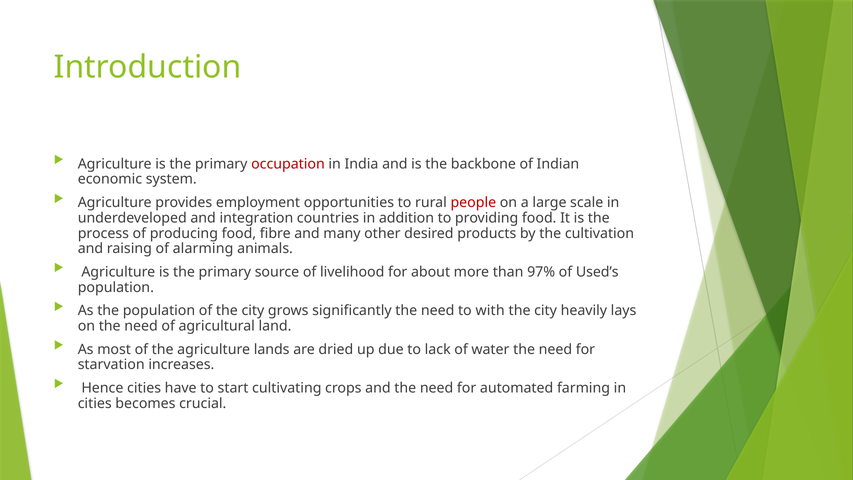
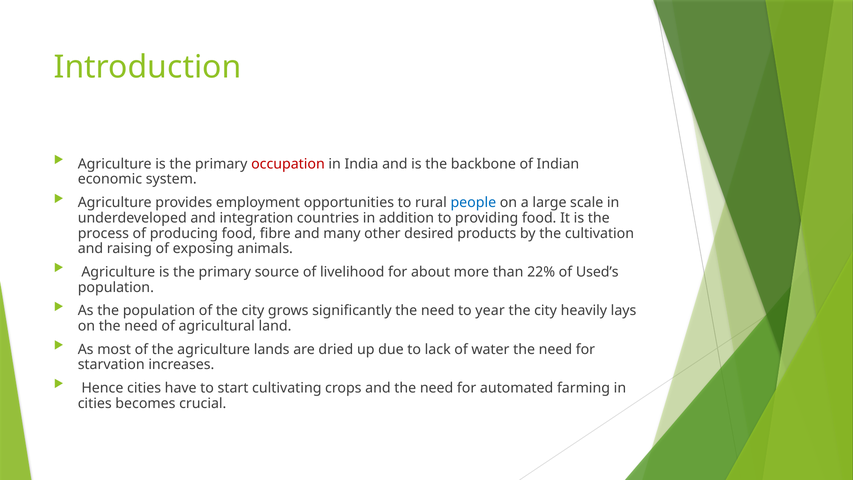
people colour: red -> blue (473, 203)
alarming: alarming -> exposing (203, 249)
97%: 97% -> 22% (541, 272)
with: with -> year (490, 311)
